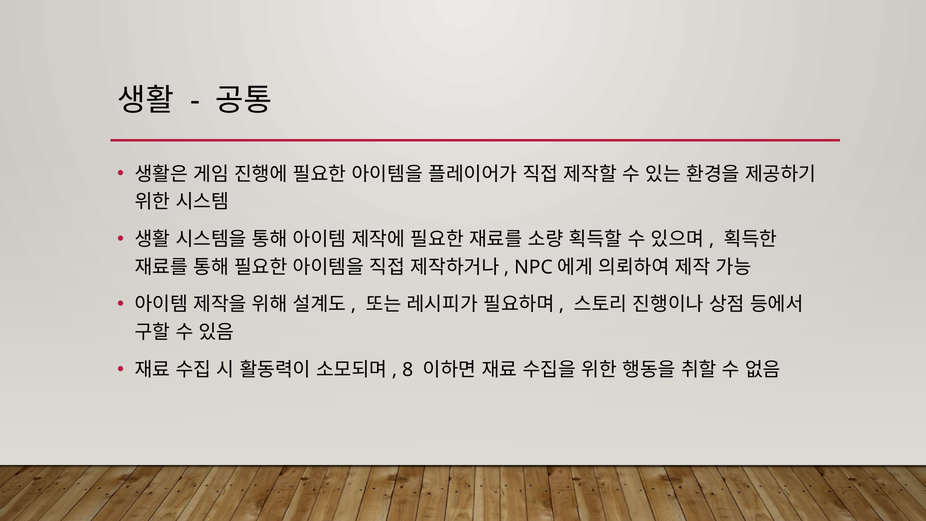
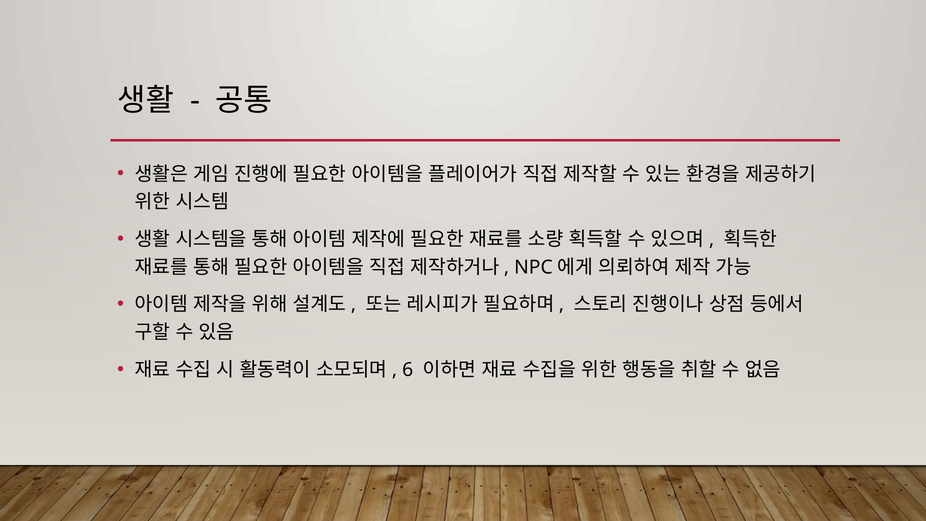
8: 8 -> 6 (408, 370)
